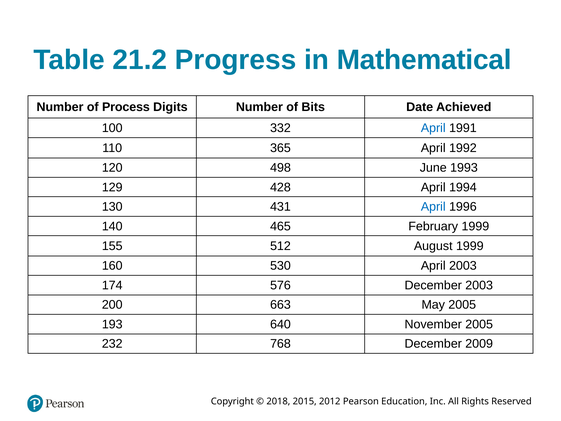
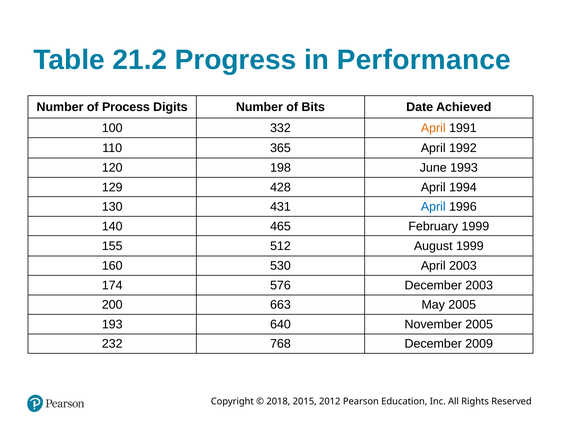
Mathematical: Mathematical -> Performance (424, 60)
April colour: blue -> orange (433, 128)
498: 498 -> 198 (281, 168)
